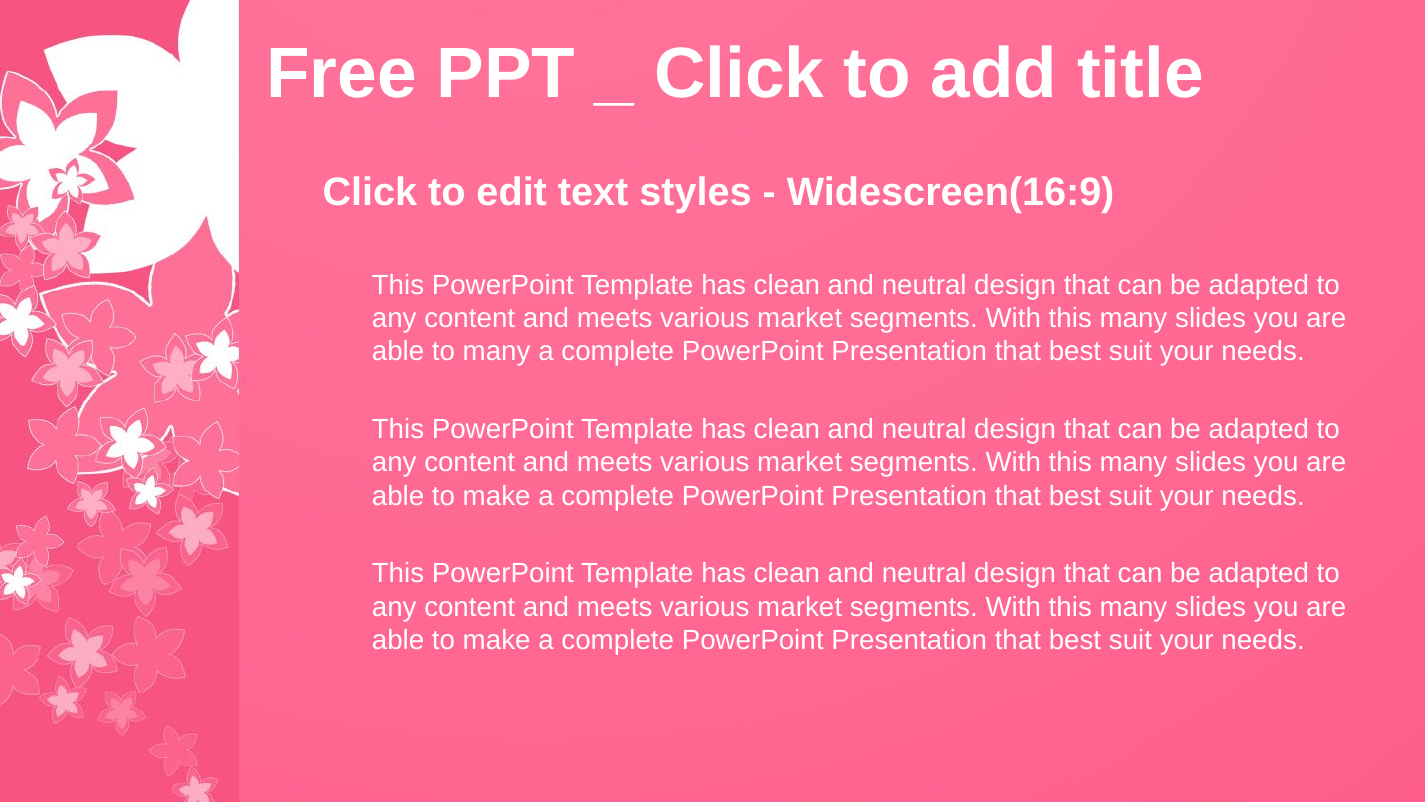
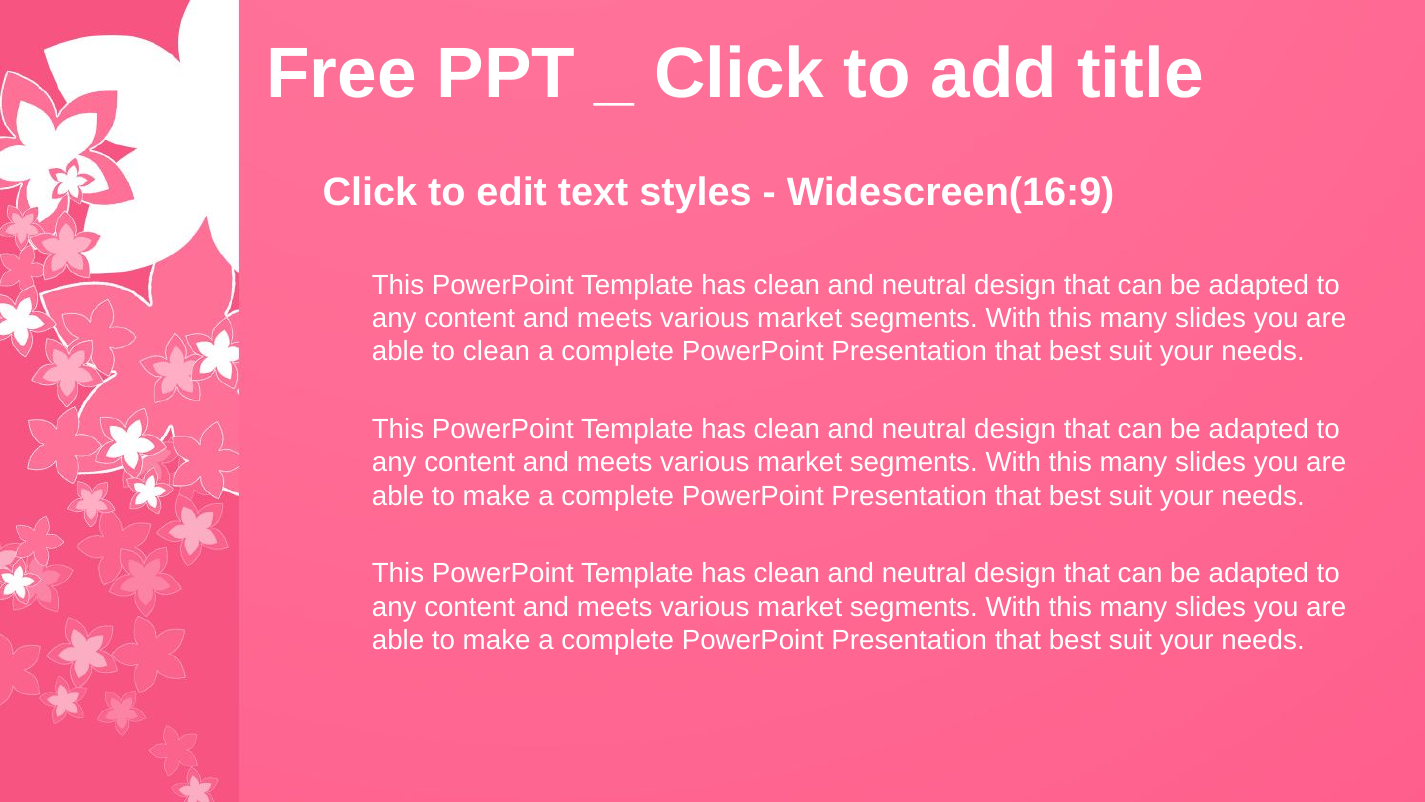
to many: many -> clean (496, 351)
